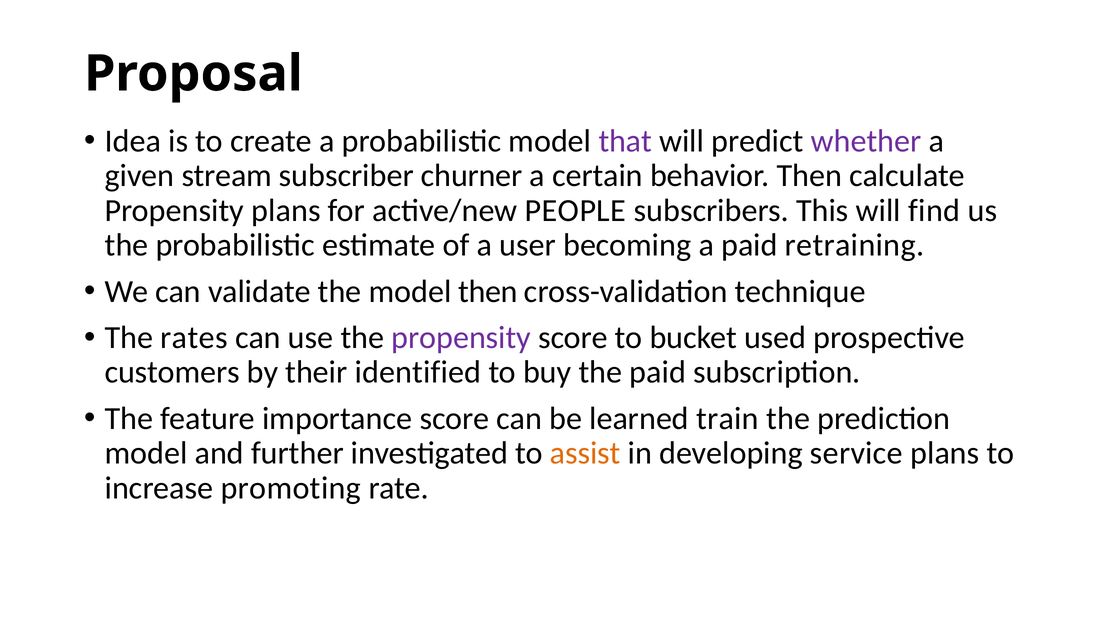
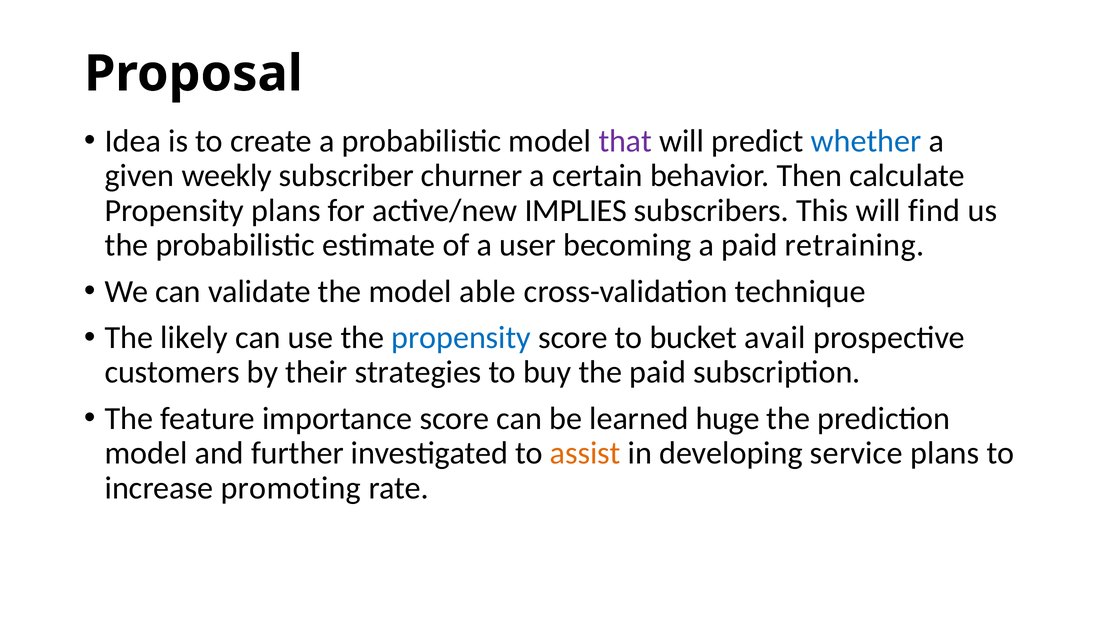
whether colour: purple -> blue (866, 141)
stream: stream -> weekly (227, 176)
PEOPLE: PEOPLE -> IMPLIES (576, 210)
model then: then -> able (488, 291)
rates: rates -> likely (194, 337)
propensity colour: purple -> blue (461, 337)
used: used -> avail (775, 337)
identified: identified -> strategies (418, 372)
train: train -> huge (728, 418)
